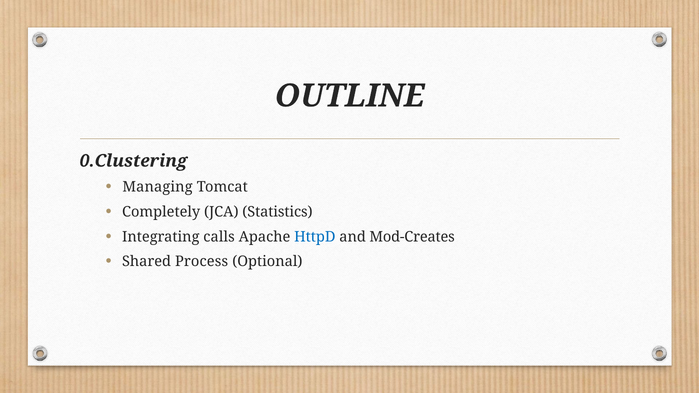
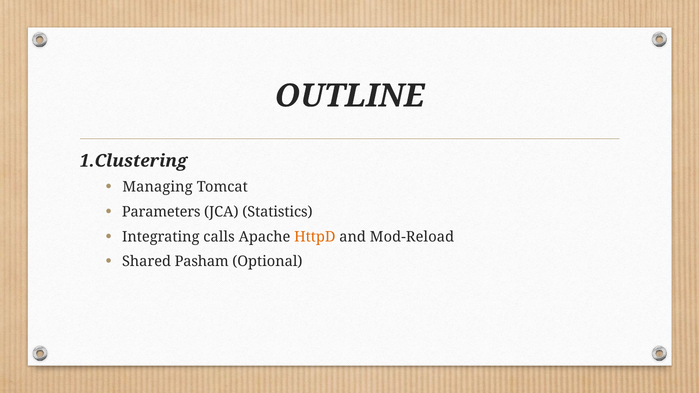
0.Clustering: 0.Clustering -> 1.Clustering (133, 161)
Completely: Completely -> Parameters (161, 212)
HttpD colour: blue -> orange (315, 237)
Mod-Creates: Mod-Creates -> Mod-Reload (412, 237)
Process: Process -> Pasham (202, 262)
